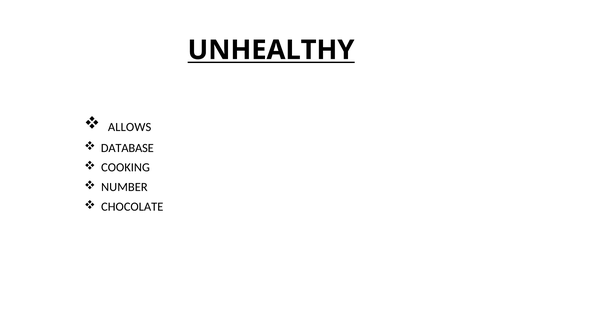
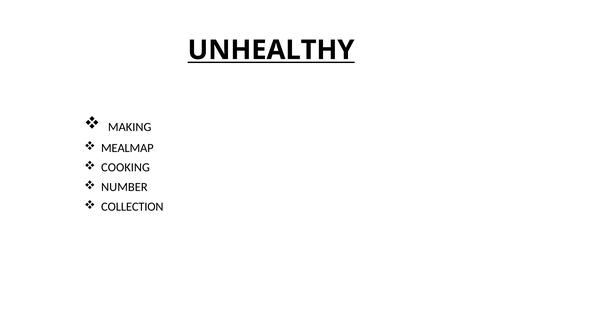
ALLOWS: ALLOWS -> MAKING (130, 127)
DATABASE: DATABASE -> MEALMAP (127, 148)
CHOCOLATE: CHOCOLATE -> COLLECTION (132, 207)
